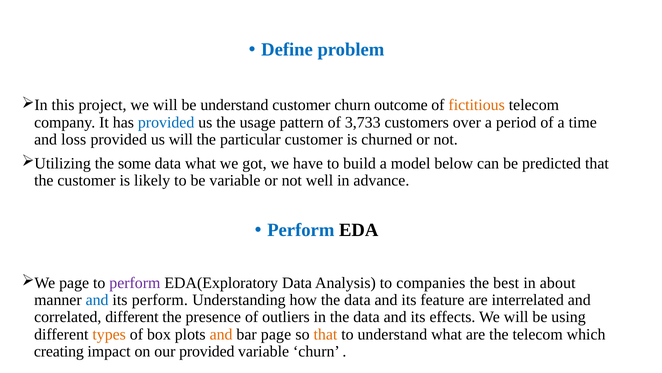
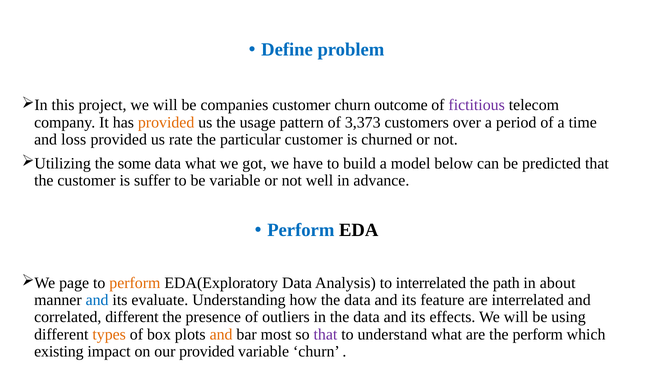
be understand: understand -> companies (234, 105)
fictitious colour: orange -> purple (477, 105)
provided colour: blue -> orange (166, 122)
3,733: 3,733 -> 3,373 (363, 122)
us will: will -> rate (181, 139)
likely: likely -> suffer (152, 180)
perform colour: purple -> orange (135, 282)
to companies: companies -> interrelated (431, 282)
best: best -> path (506, 282)
its perform: perform -> evaluate (160, 300)
bar page: page -> most (276, 334)
that colour: orange -> purple (325, 334)
the telecom: telecom -> perform (538, 334)
creating: creating -> existing (59, 351)
